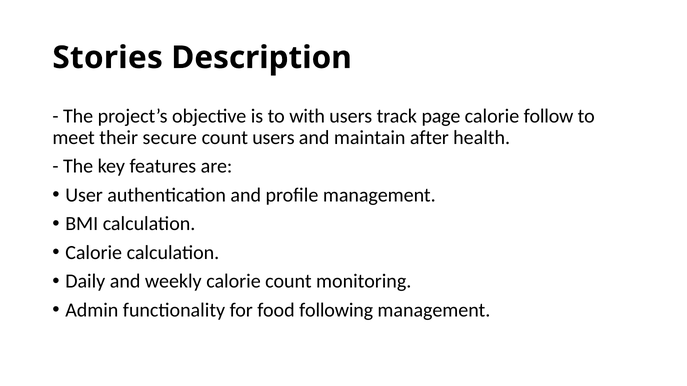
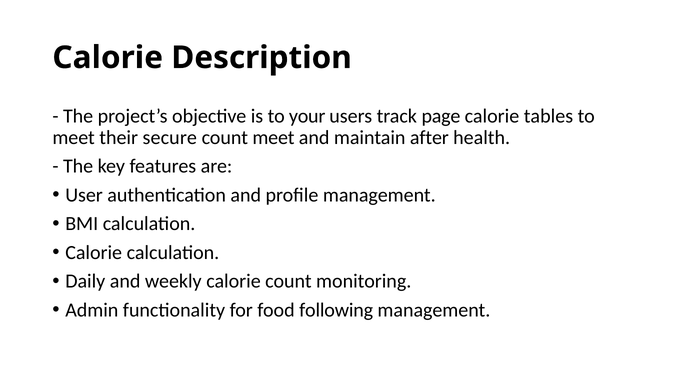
Stories: Stories -> Calorie (108, 58)
with: with -> your (307, 116)
follow: follow -> tables (548, 116)
count users: users -> meet (273, 138)
